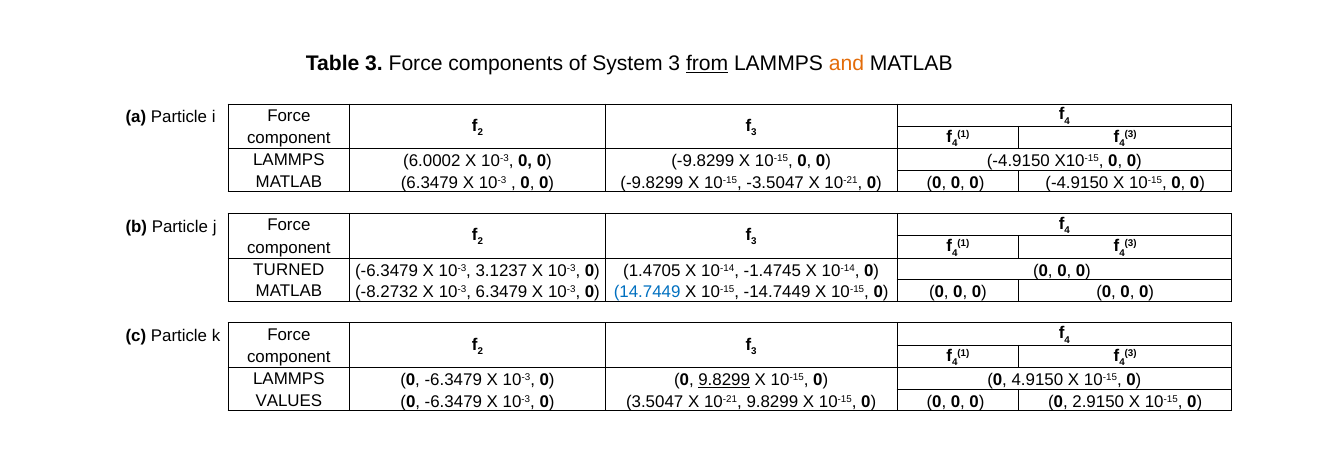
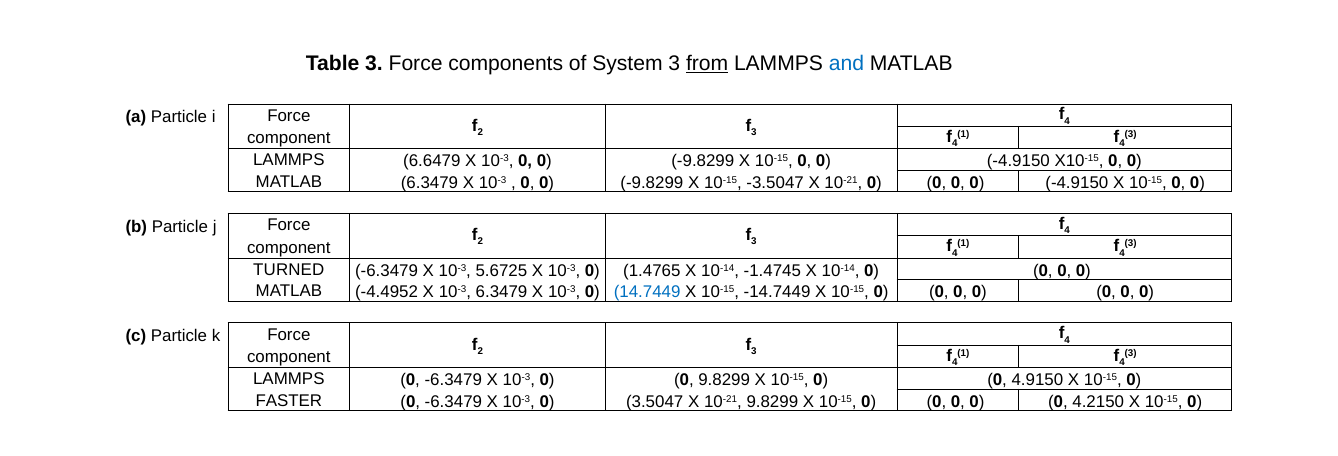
and colour: orange -> blue (846, 63)
6.0002: 6.0002 -> 6.6479 (432, 161)
3.1237: 3.1237 -> 5.6725 (501, 271)
1.4705: 1.4705 -> 1.4765 (652, 271)
-8.2732: -8.2732 -> -4.4952 (387, 292)
9.8299 underline: present -> none (724, 380)
VALUES: VALUES -> FASTER (289, 401)
2.9150: 2.9150 -> 4.2150 (1098, 402)
